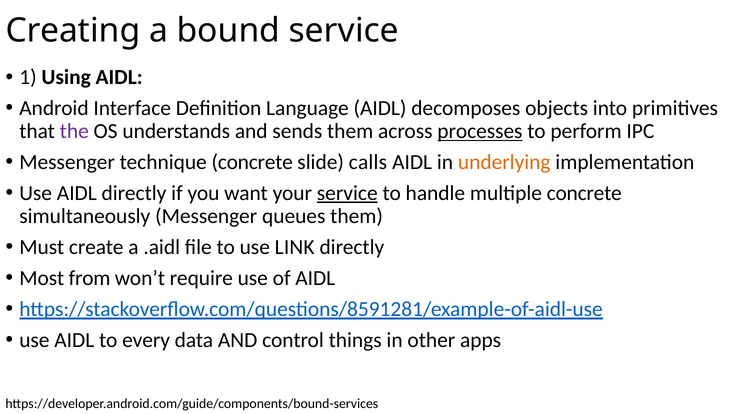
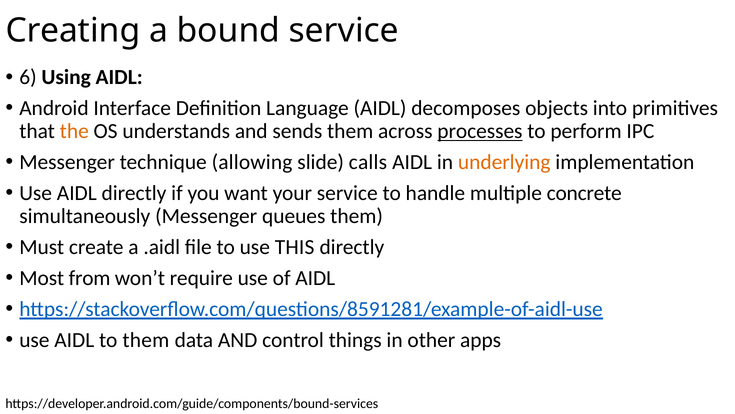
1: 1 -> 6 (28, 77)
the colour: purple -> orange (74, 131)
technique concrete: concrete -> allowing (252, 162)
service underline: present -> none (347, 193)
LINK: LINK -> THIS (295, 247)
to every: every -> them (146, 340)
